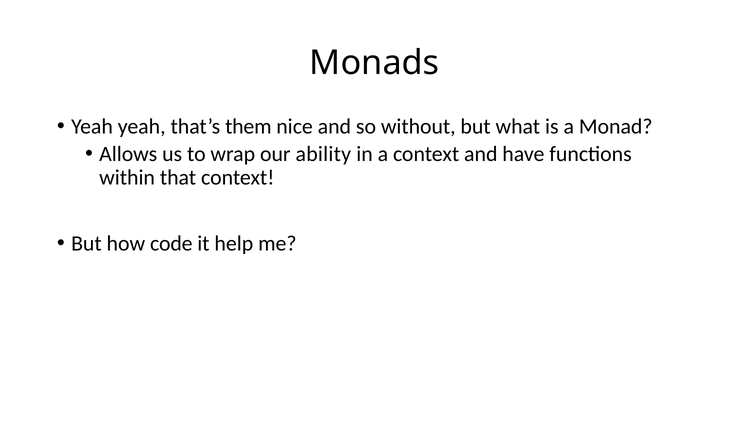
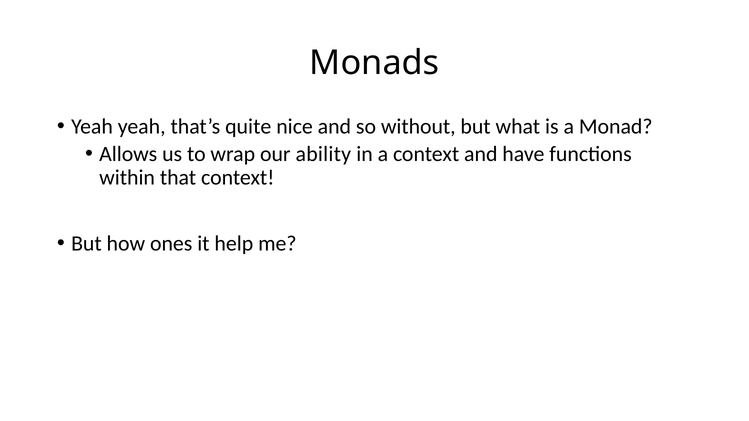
them: them -> quite (248, 127)
code: code -> ones (171, 244)
